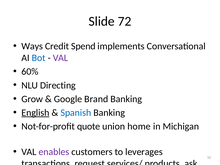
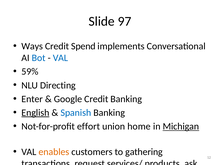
72: 72 -> 97 (125, 21)
VAL colour: purple -> blue (60, 58)
60%: 60% -> 59% (30, 72)
Grow: Grow -> Enter (32, 99)
Google Brand: Brand -> Credit (96, 99)
quote: quote -> effort (89, 126)
Michigan underline: none -> present (181, 126)
enables colour: purple -> orange (54, 152)
leverages: leverages -> gathering (144, 152)
